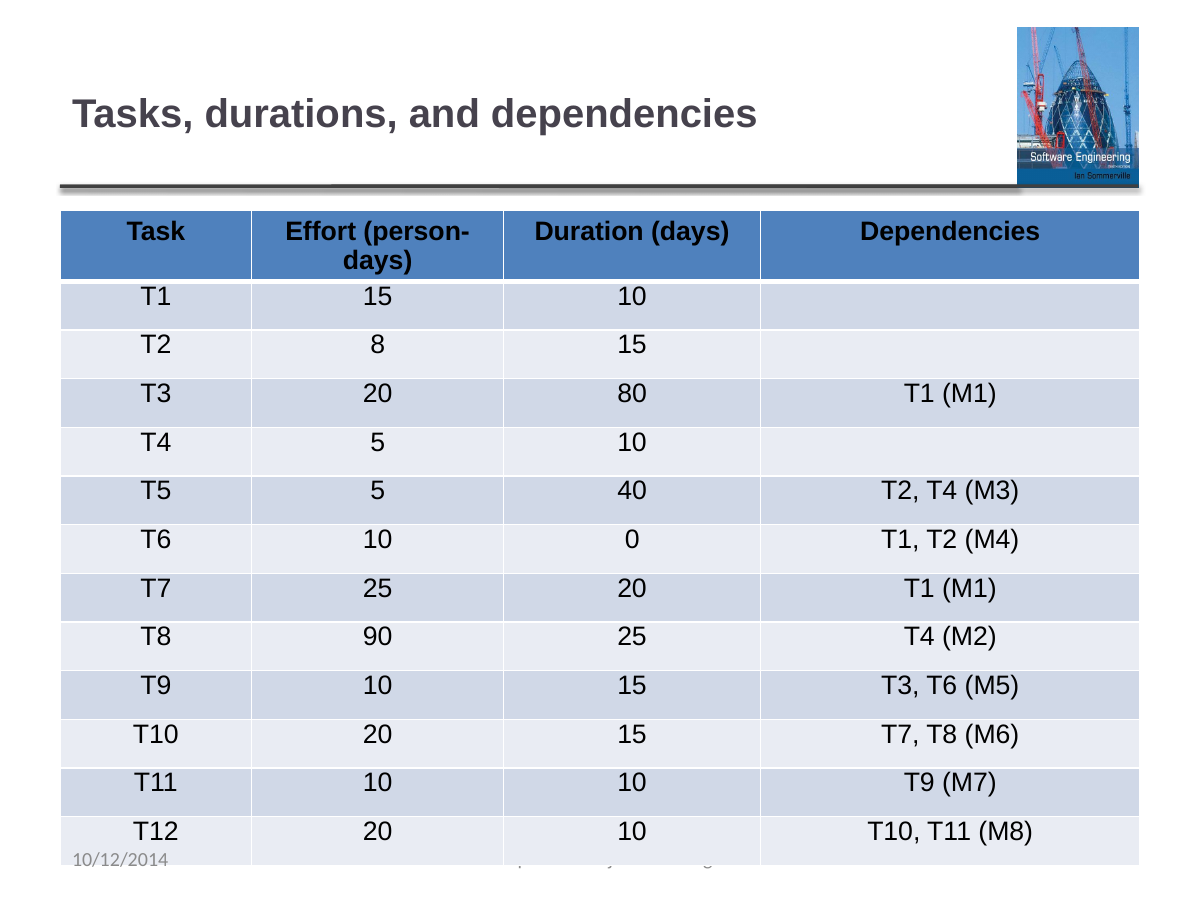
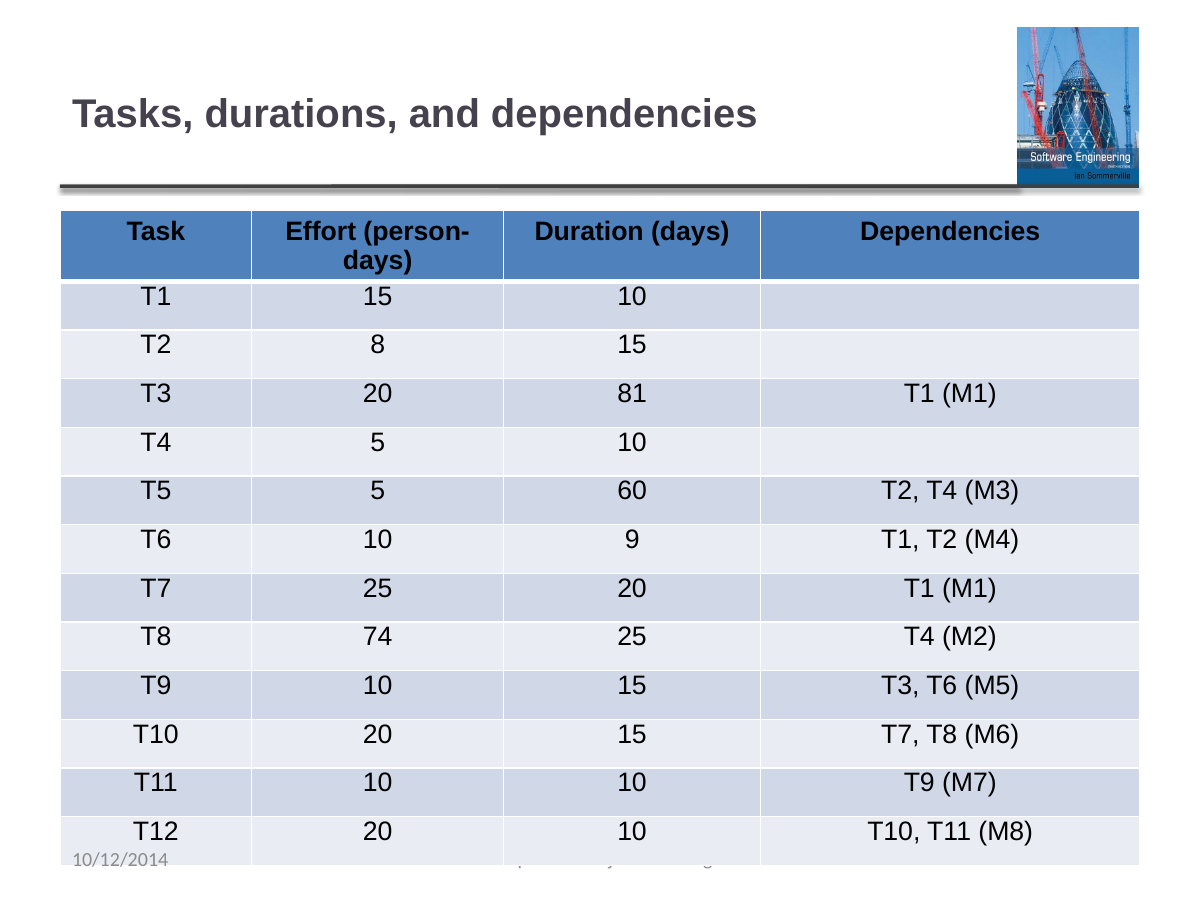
80: 80 -> 81 (632, 394)
40: 40 -> 60 (632, 491)
0: 0 -> 9 (632, 540)
90: 90 -> 74 (378, 637)
